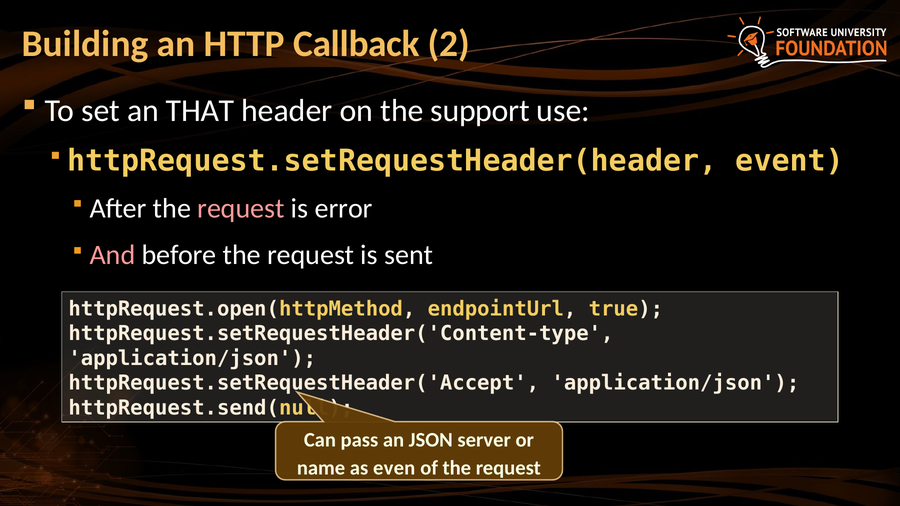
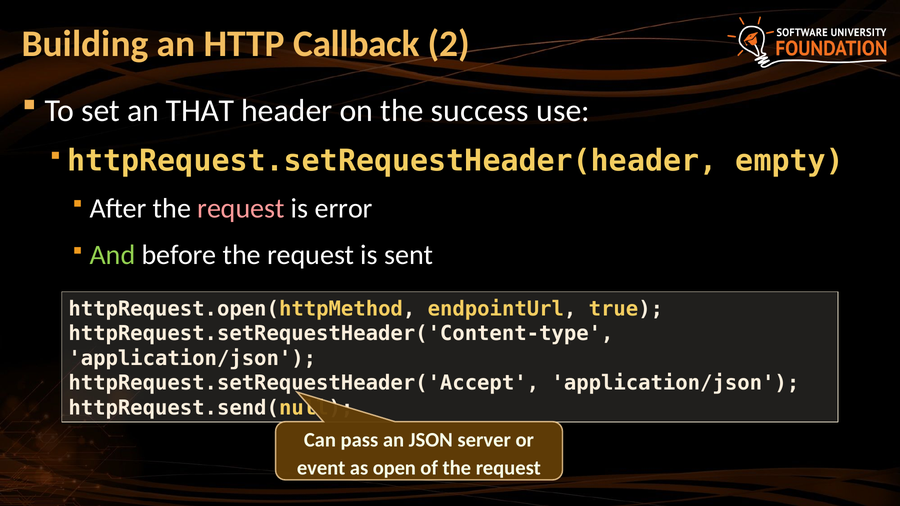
support: support -> success (480, 111)
event: event -> empty (790, 161)
And colour: pink -> light green (112, 255)
name: name -> event (321, 468)
even: even -> open (394, 468)
